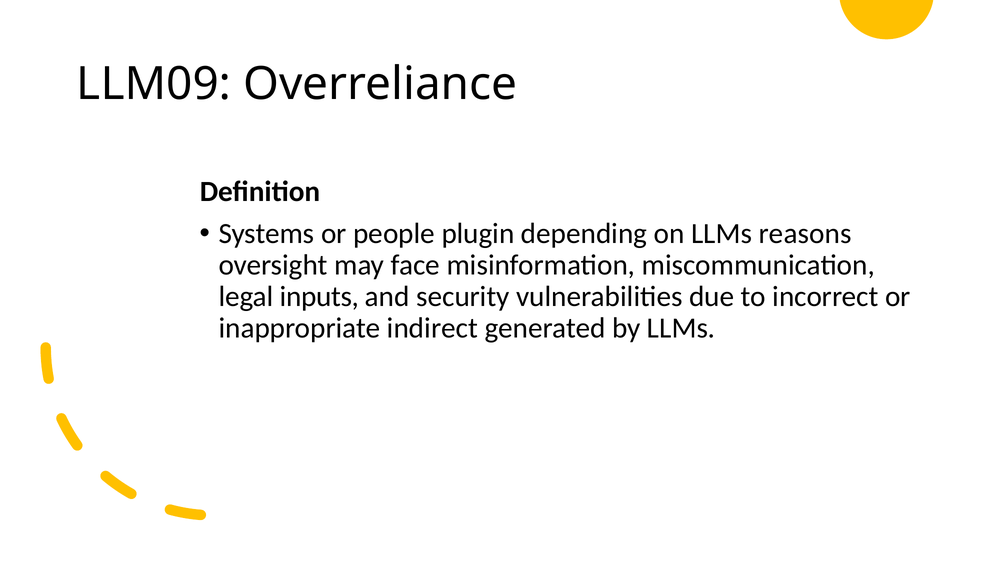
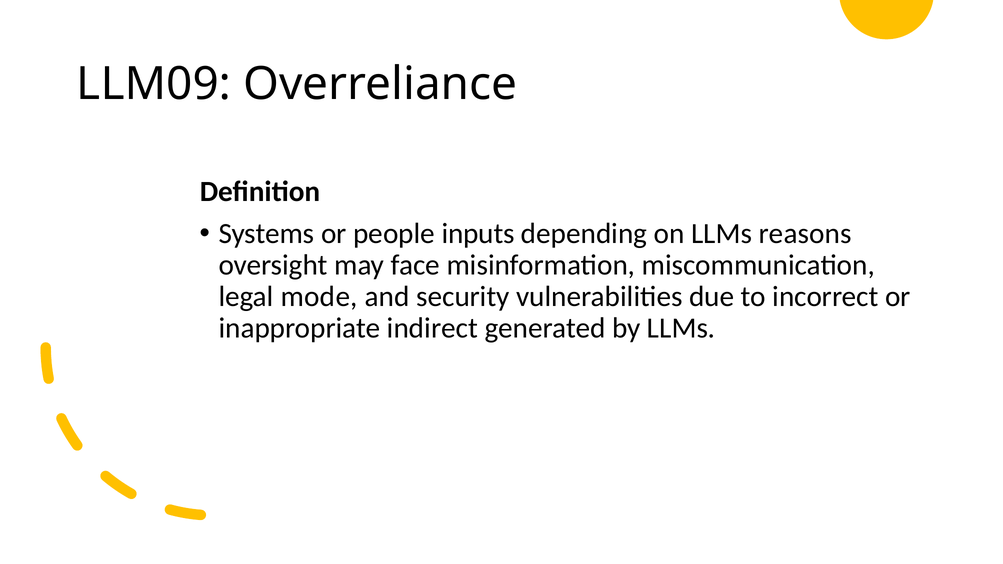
plugin: plugin -> inputs (478, 234)
inputs: inputs -> mode (319, 297)
